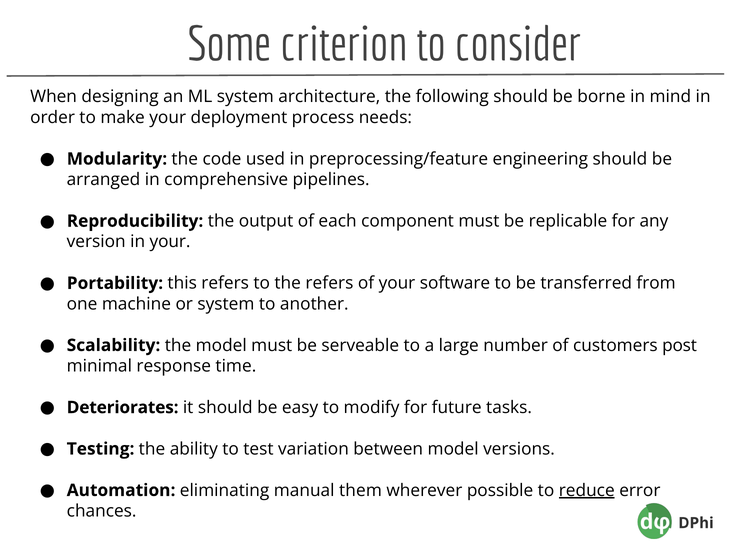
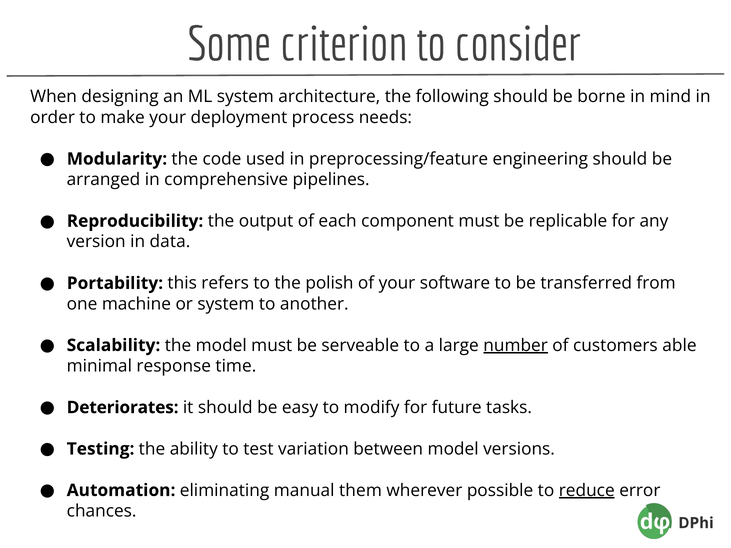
in your: your -> data (170, 242)
the refers: refers -> polish (329, 283)
number underline: none -> present (516, 345)
post: post -> able (679, 345)
